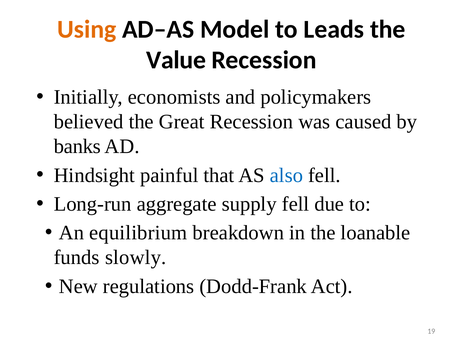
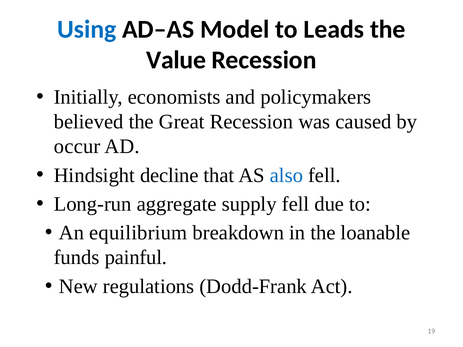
Using colour: orange -> blue (87, 29)
banks: banks -> occur (77, 147)
painful: painful -> decline (169, 175)
slowly: slowly -> painful (136, 258)
